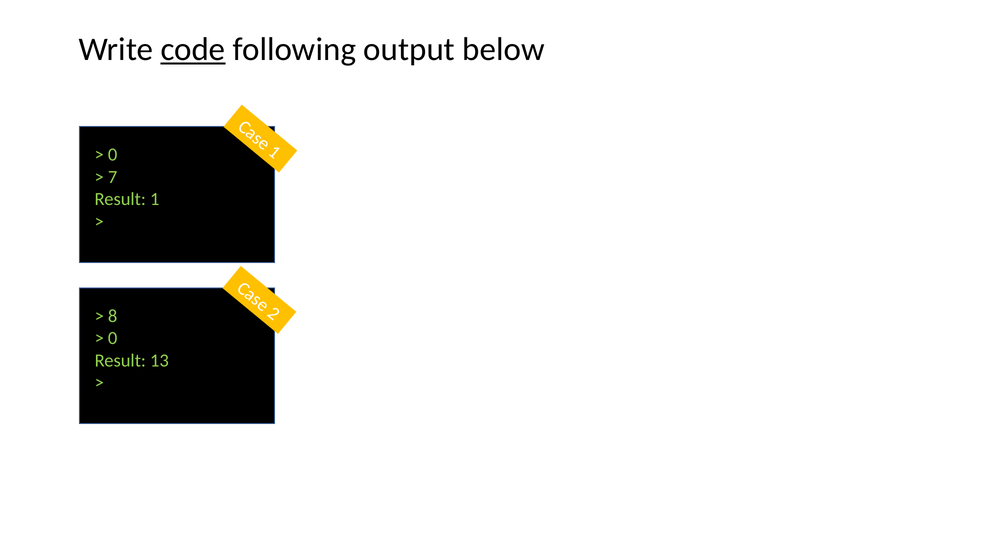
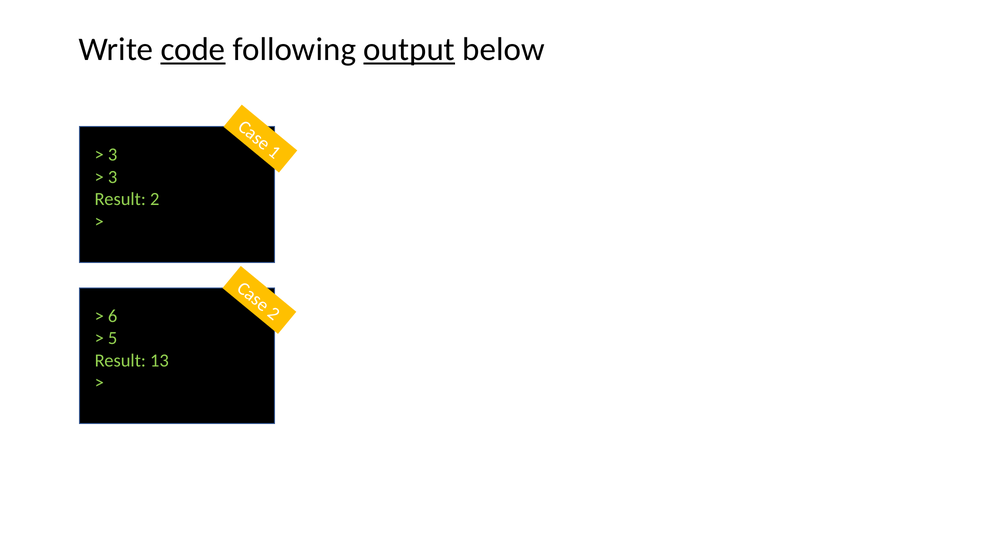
output underline: none -> present (409, 49)
0: 0 -> 3 (113, 155)
7: 7 -> 3 (113, 177)
Result 1: 1 -> 2 (155, 199)
8: 8 -> 6 (113, 316)
0: 0 -> 5 (113, 338)
